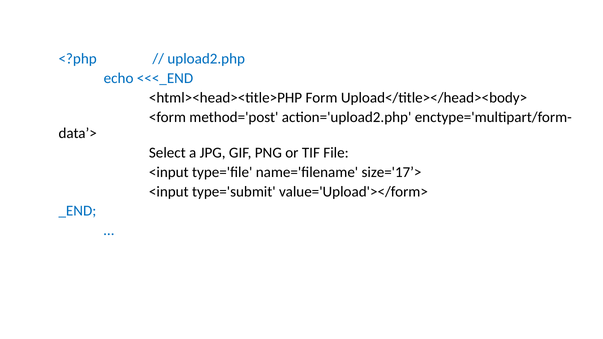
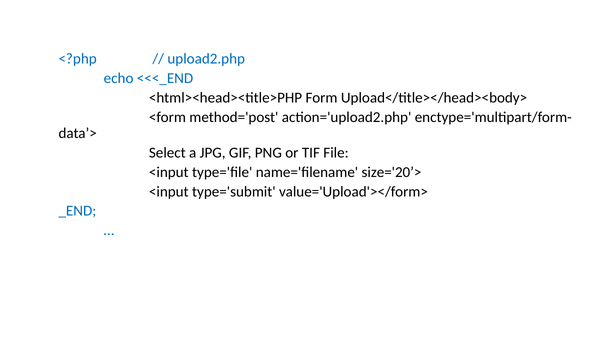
size='17’>: size='17’> -> size='20’> (392, 172)
